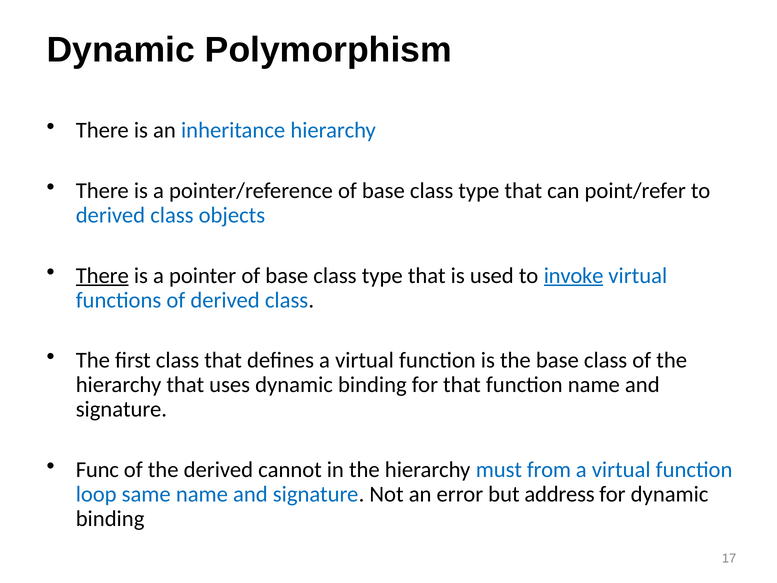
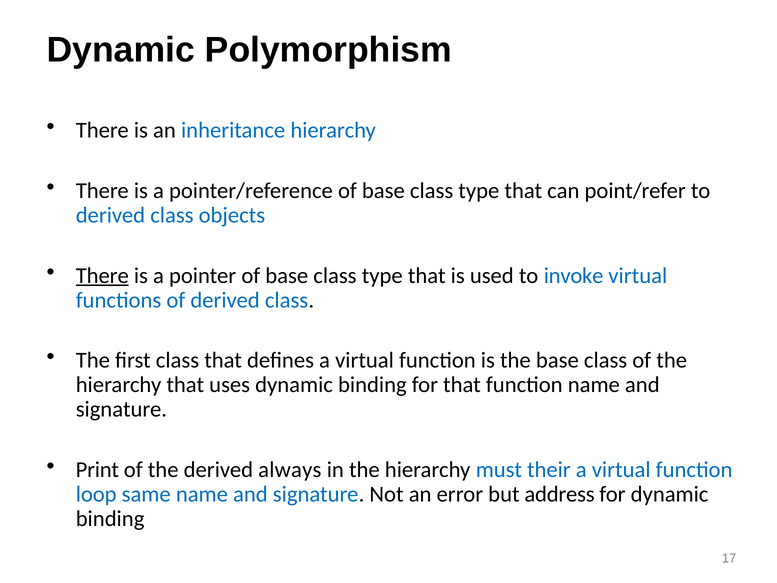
invoke underline: present -> none (574, 275)
Func: Func -> Print (97, 469)
cannot: cannot -> always (290, 469)
from: from -> their (549, 469)
